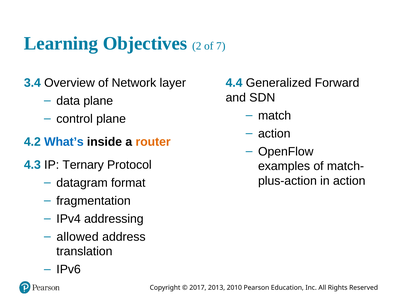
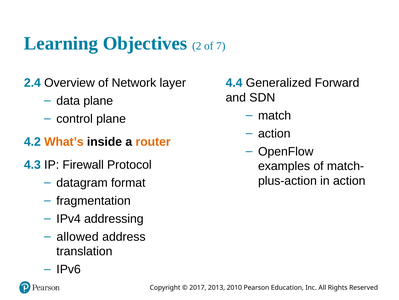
3.4: 3.4 -> 2.4 (32, 83)
What’s colour: blue -> orange (64, 141)
Ternary: Ternary -> Firewall (83, 164)
